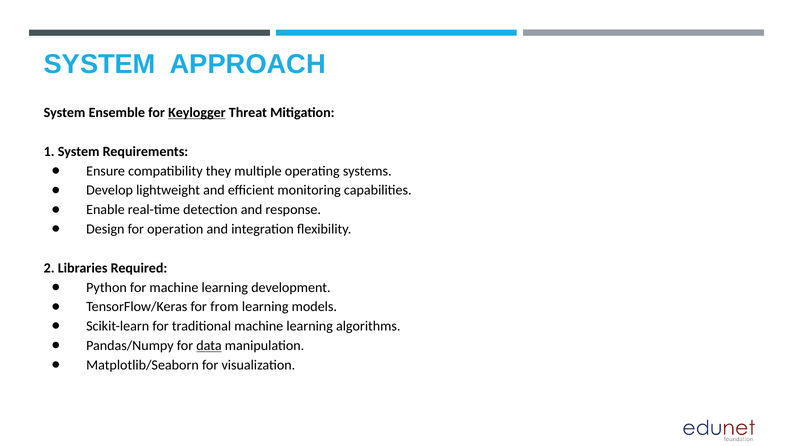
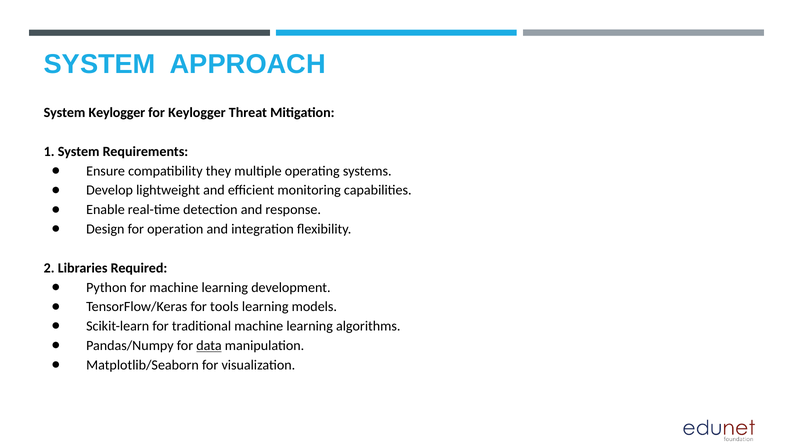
System Ensemble: Ensemble -> Keylogger (117, 113)
Keylogger underline: present -> none (197, 113)
from: from -> tools (224, 307)
